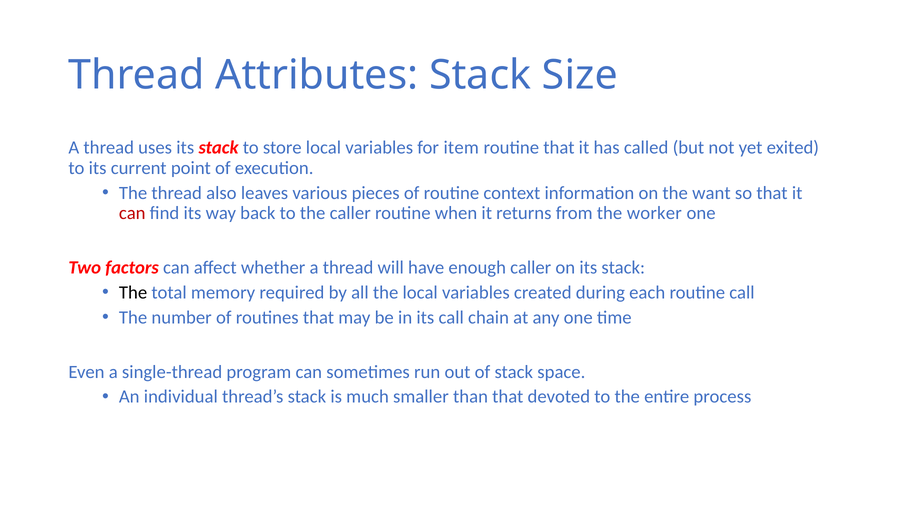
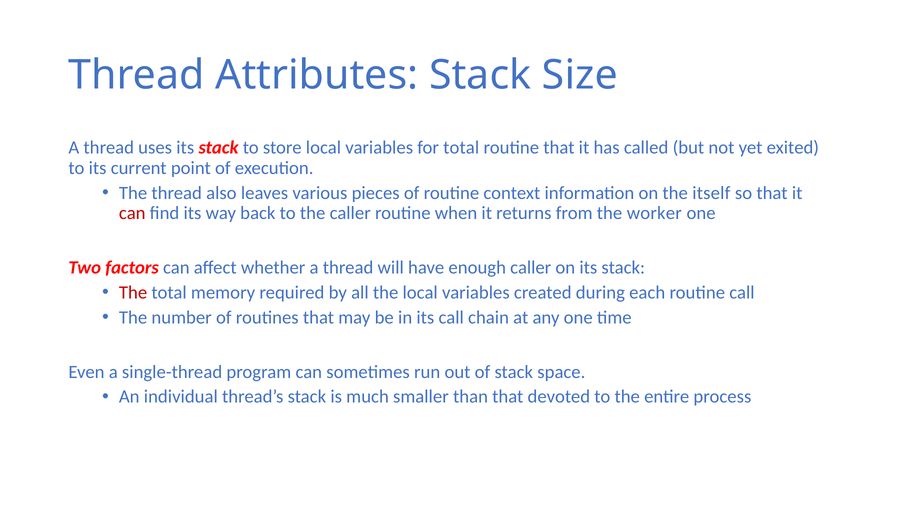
for item: item -> total (461, 148)
want: want -> itself (711, 193)
The colour: black -> red (133, 293)
